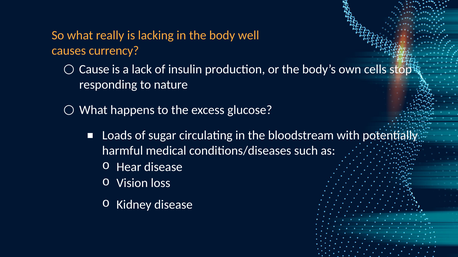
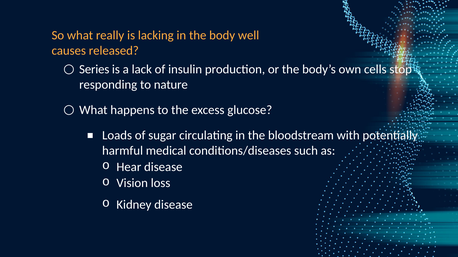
currency: currency -> released (114, 51)
Cause: Cause -> Series (94, 69)
